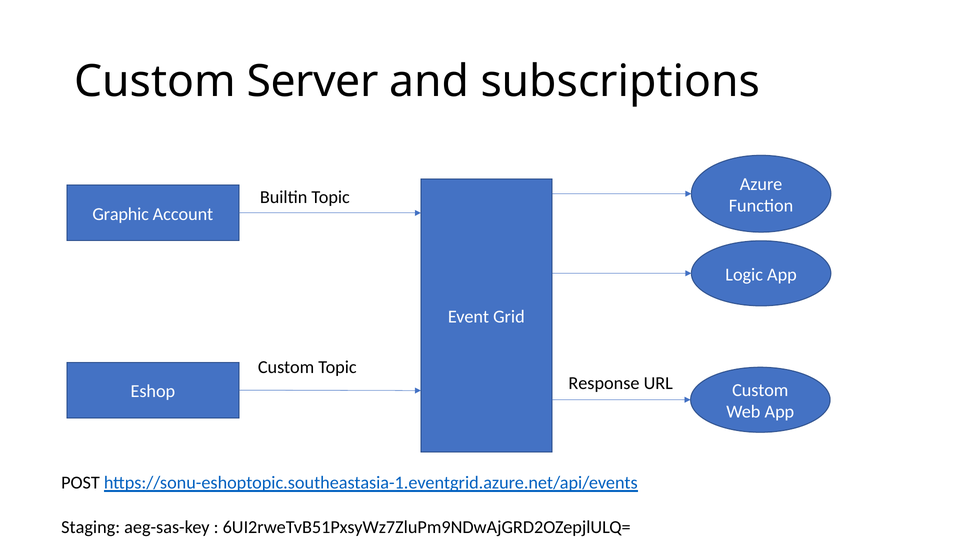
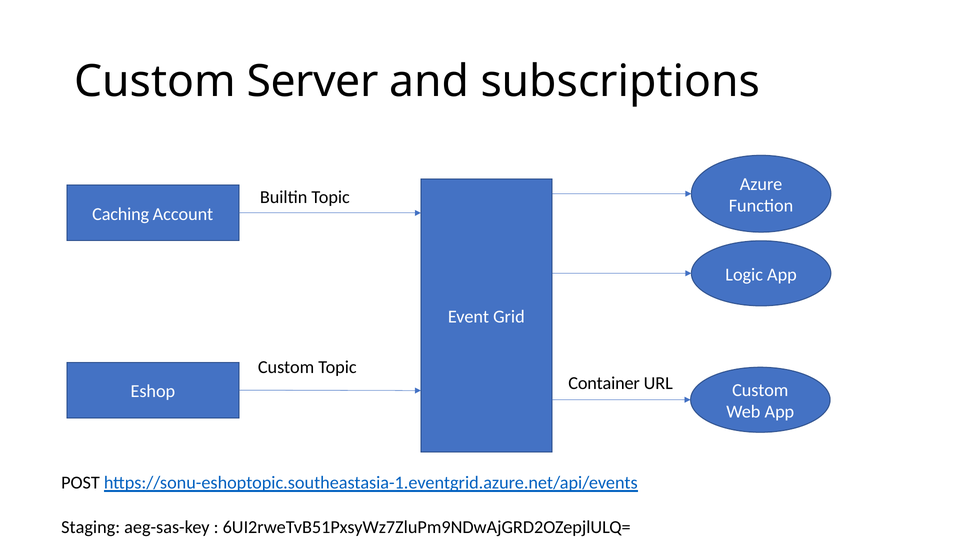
Graphic: Graphic -> Caching (121, 214)
Response: Response -> Container (604, 383)
